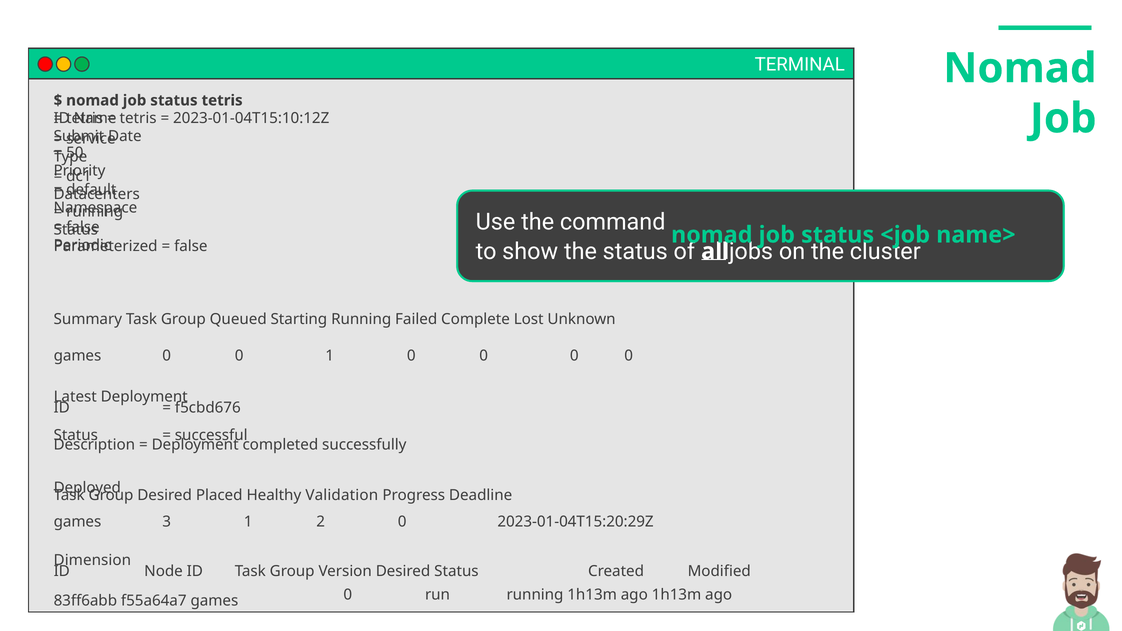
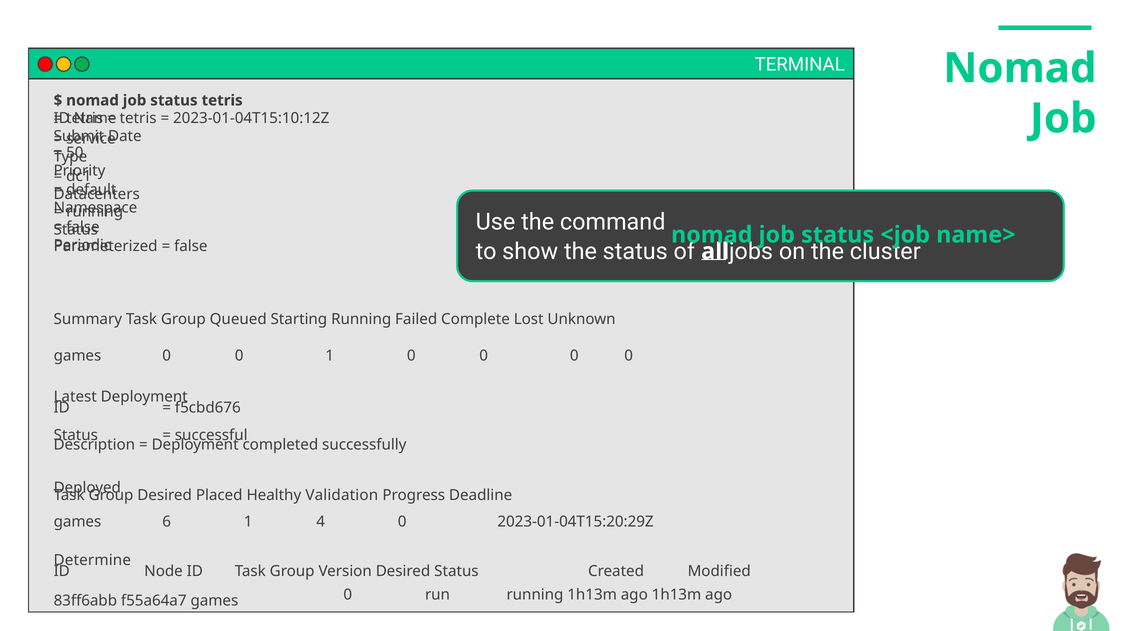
3: 3 -> 6 (167, 522)
2: 2 -> 4 (321, 522)
Dimension: Dimension -> Determine (92, 560)
